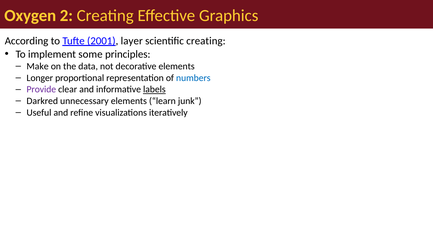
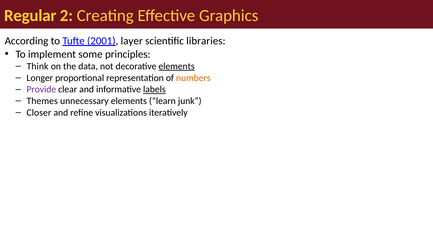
Oxygen: Oxygen -> Regular (30, 15)
scientific creating: creating -> libraries (206, 41)
Make: Make -> Think (38, 66)
elements underline: none -> present (177, 66)
numbers colour: blue -> orange (193, 78)
Darkred: Darkred -> Themes (42, 101)
Useful: Useful -> Closer (39, 112)
